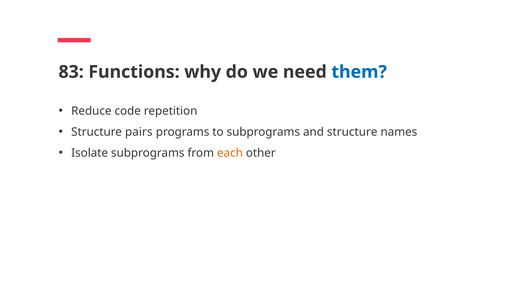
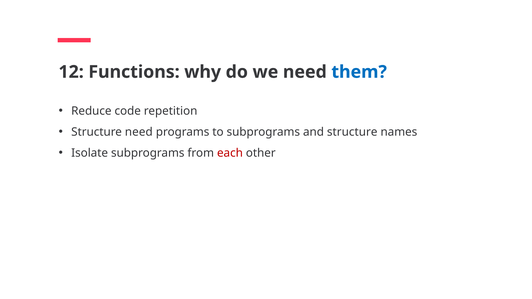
83: 83 -> 12 (71, 72)
Structure pairs: pairs -> need (139, 132)
each colour: orange -> red (230, 153)
